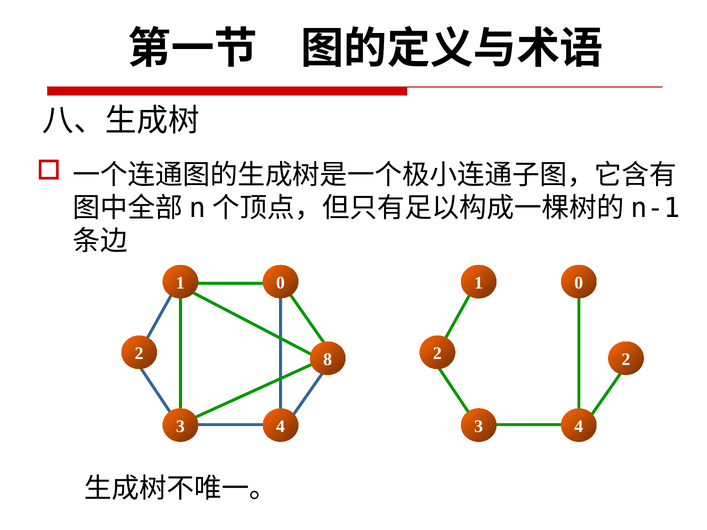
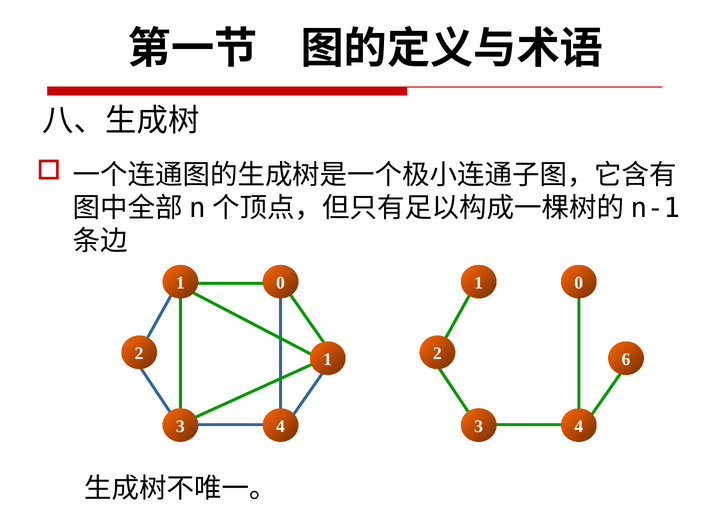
2 8: 8 -> 1 (328, 360)
2 2: 2 -> 6 (626, 360)
